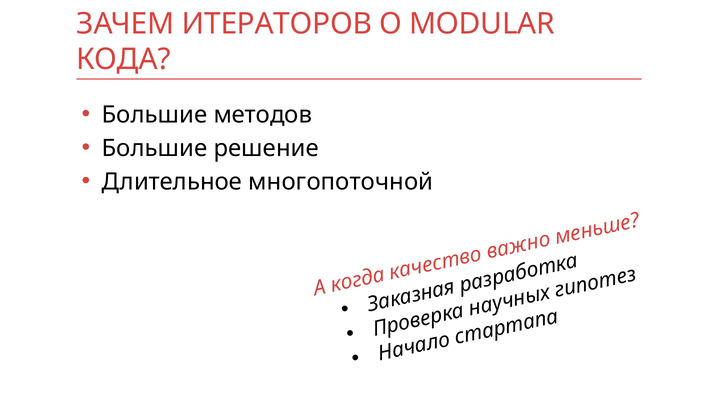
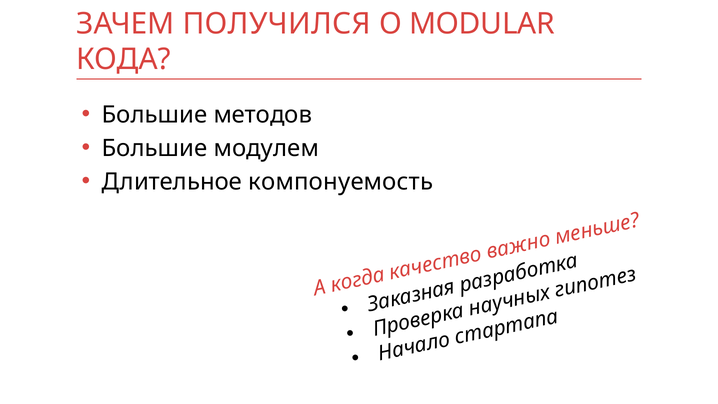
ИТЕРАТОРОВ: ИТЕРАТОРОВ -> ПОЛУЧИЛСЯ (277, 24)
решение: решение -> модулем (266, 148)
многопоточной: многопоточной -> компонуемость (341, 182)
